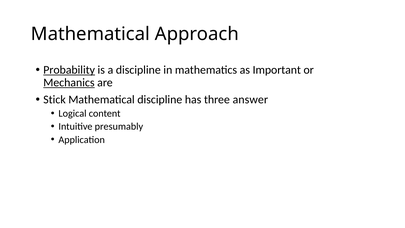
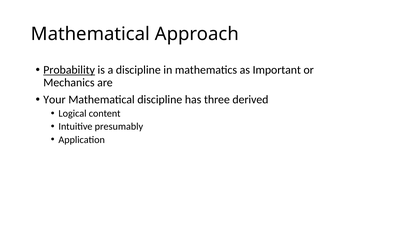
Mechanics underline: present -> none (69, 83)
Stick: Stick -> Your (54, 100)
answer: answer -> derived (250, 100)
